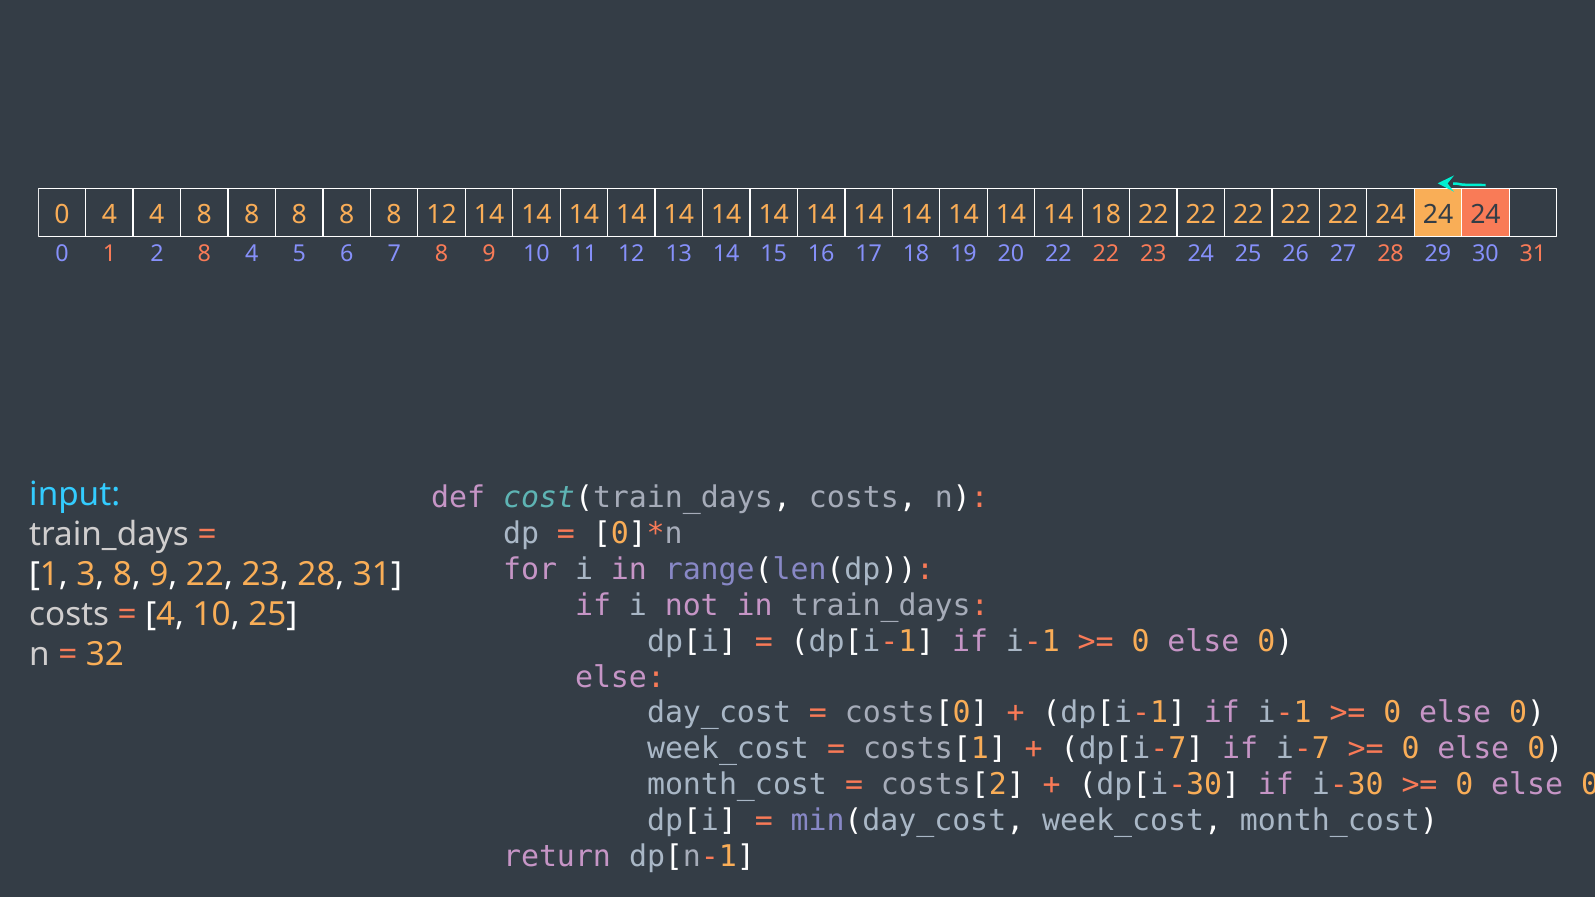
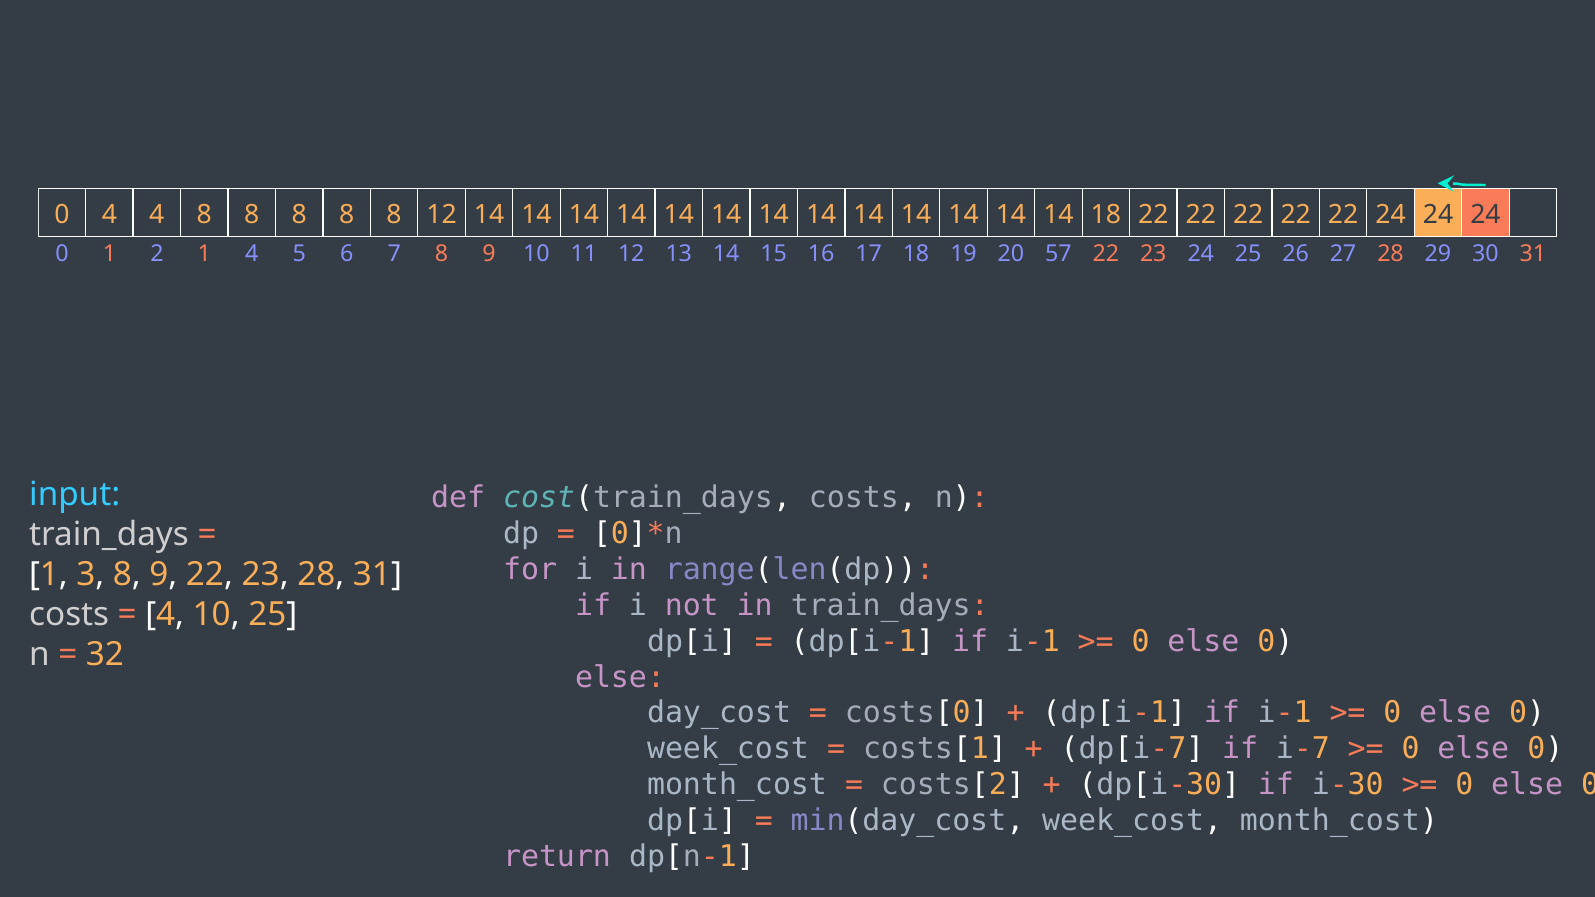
2 8: 8 -> 1 (204, 254)
20 22: 22 -> 57 (1058, 254)
